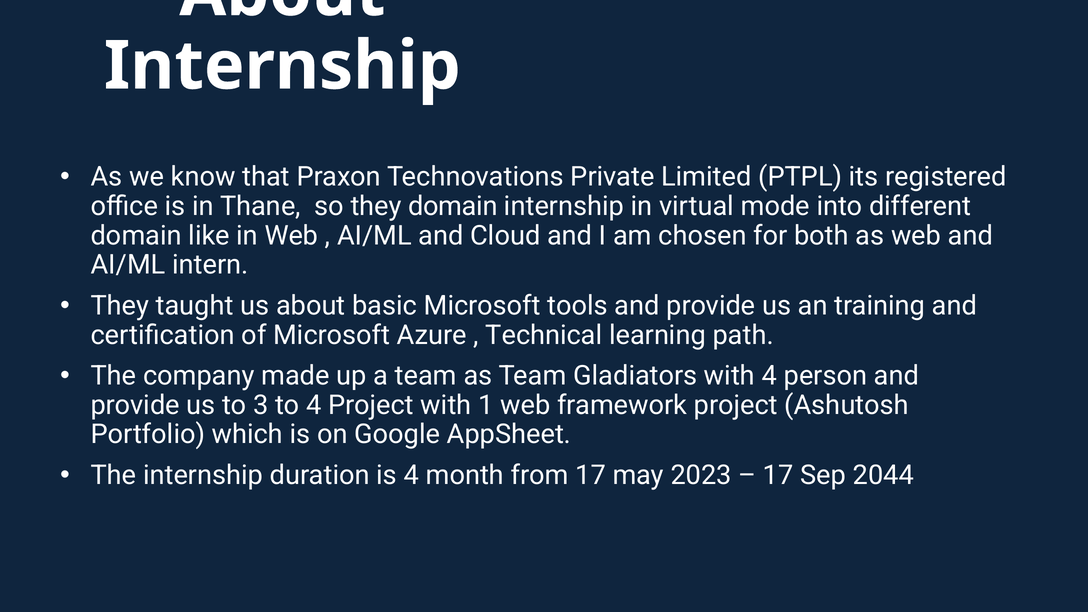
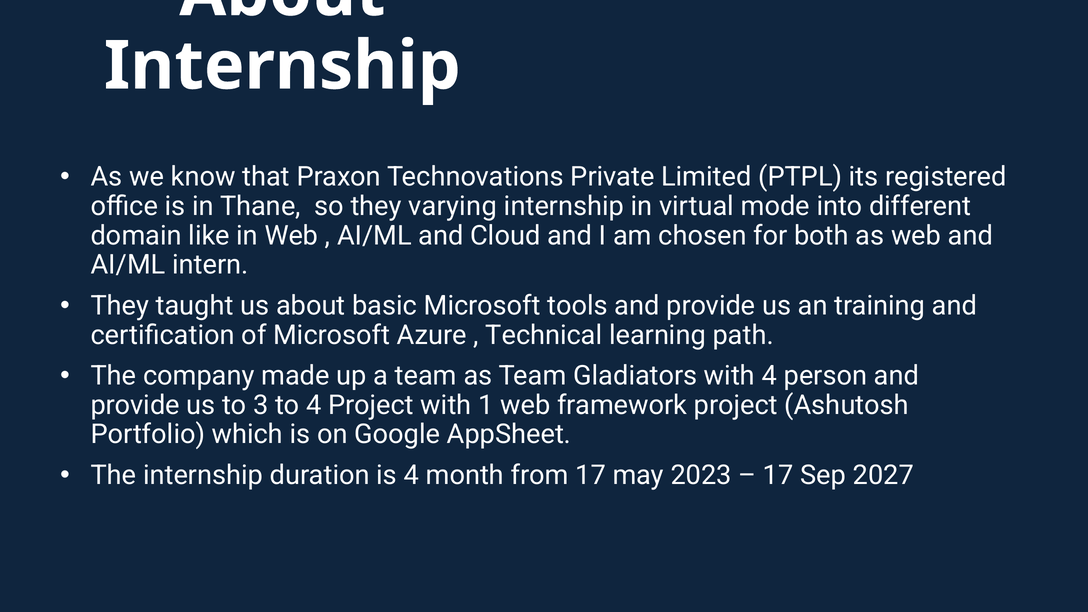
they domain: domain -> varying (453, 206)
2044: 2044 -> 2027 (883, 475)
